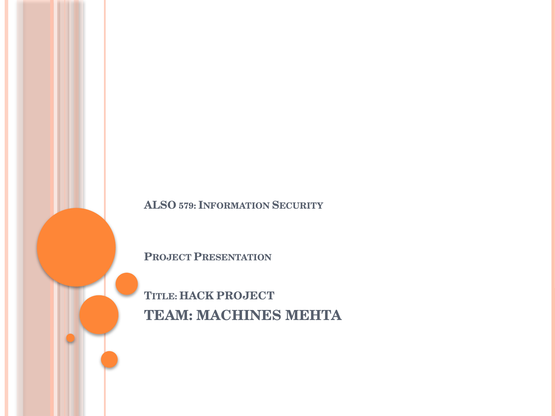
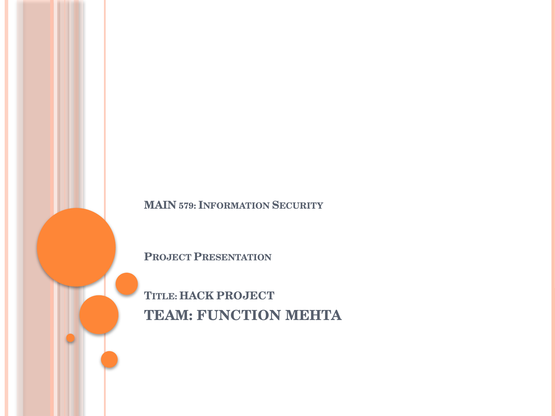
ALSO: ALSO -> MAIN (160, 205)
MACHINES: MACHINES -> FUNCTION (239, 316)
